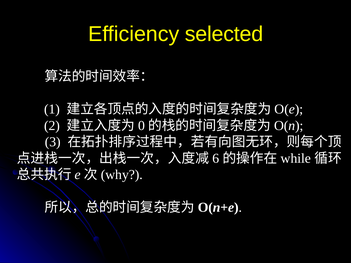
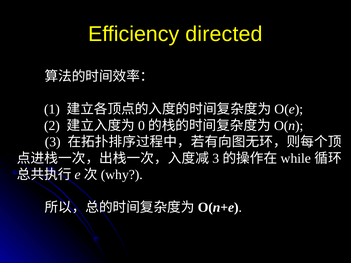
selected: selected -> directed (224, 34)
6: 6 -> 3 (216, 158)
